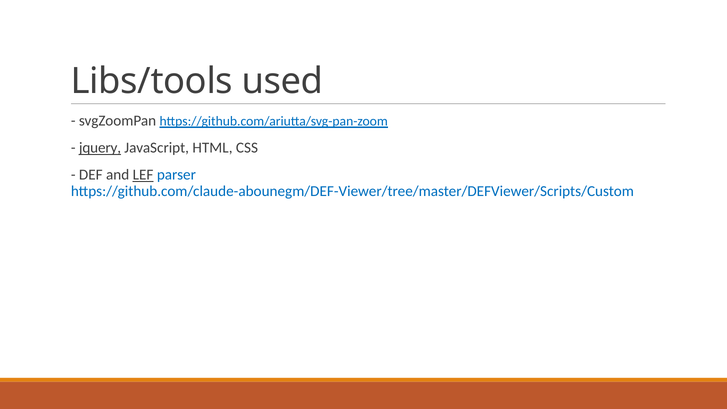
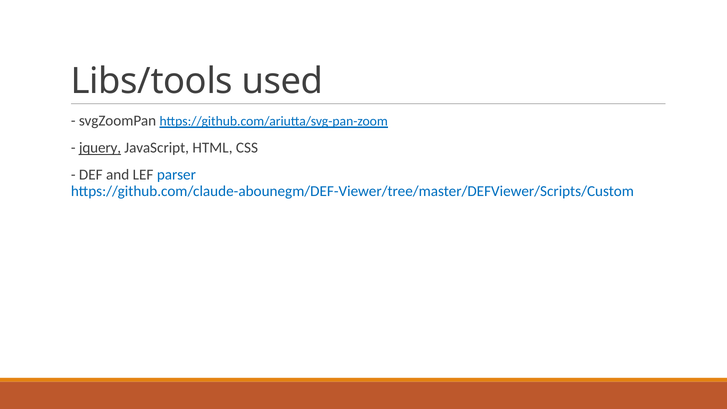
LEF underline: present -> none (143, 175)
